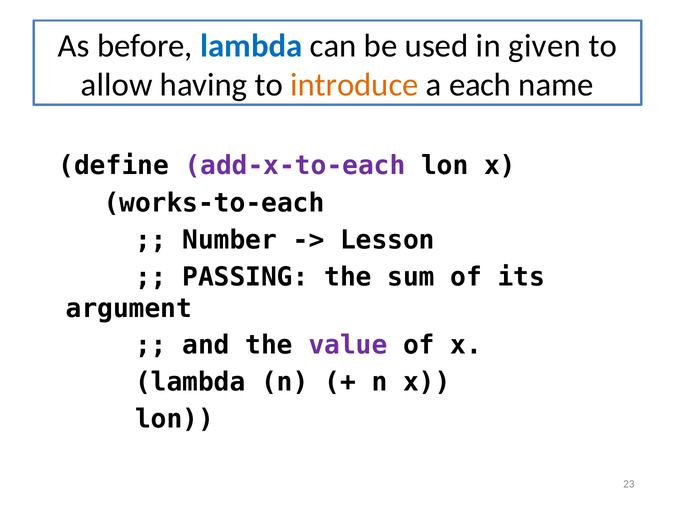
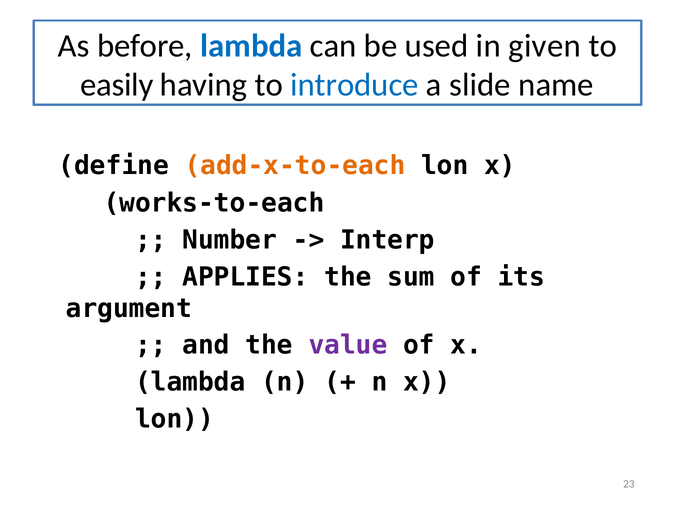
allow: allow -> easily (117, 85)
introduce colour: orange -> blue (354, 85)
each: each -> slide (480, 85)
add-x-to-each colour: purple -> orange (295, 165)
Lesson: Lesson -> Interp (387, 240)
PASSING: PASSING -> APPLIES (245, 276)
